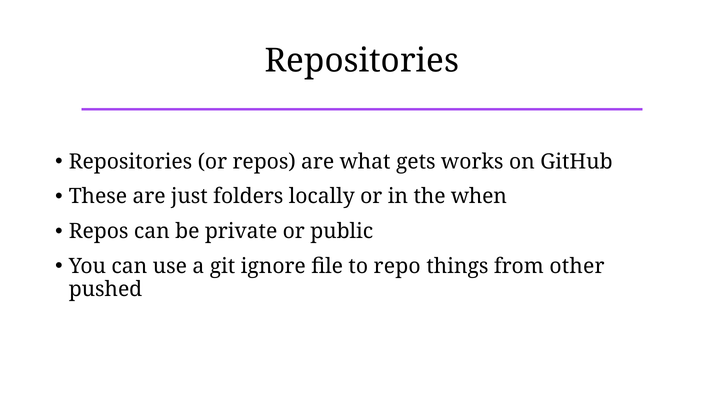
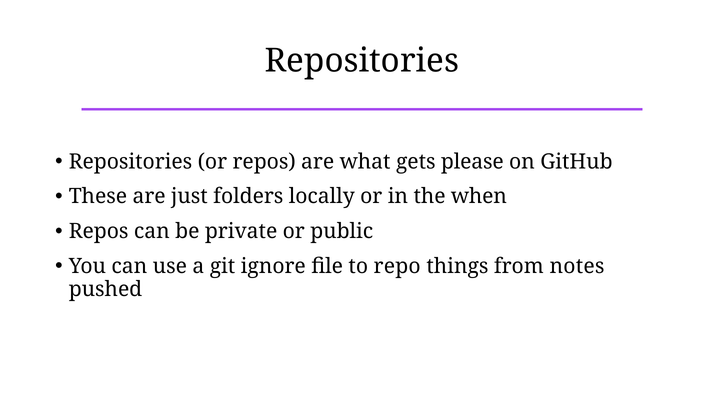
works: works -> please (472, 162)
other: other -> notes (577, 266)
